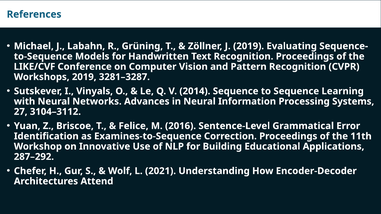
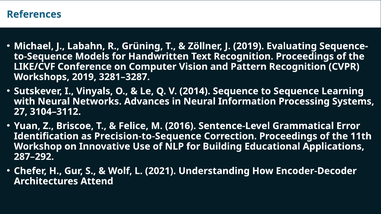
Examines-to-Sequence: Examines-to-Sequence -> Precision-to-Sequence (148, 136)
